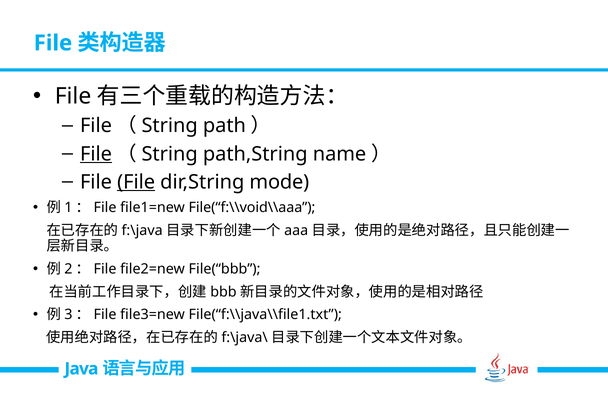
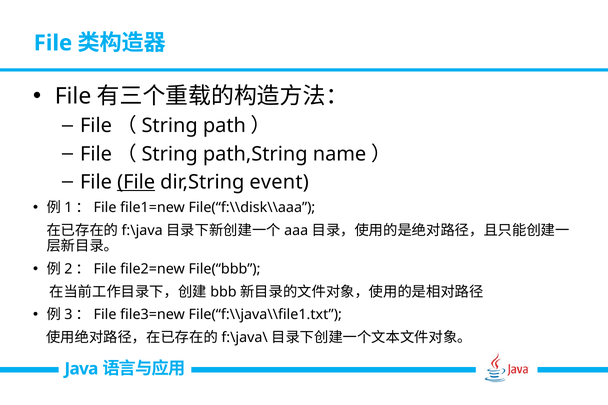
File underline: present -> none (96, 154)
mode: mode -> event (279, 182)
File(“f:\\void\\aaa: File(“f:\\void\\aaa -> File(“f:\\disk\\aaa (252, 208)
